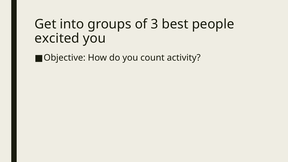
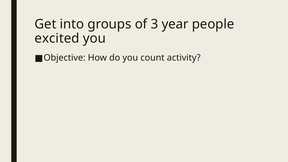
best: best -> year (175, 24)
